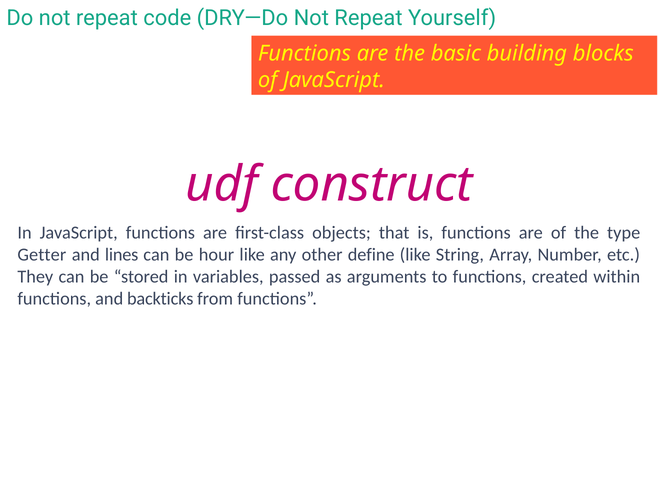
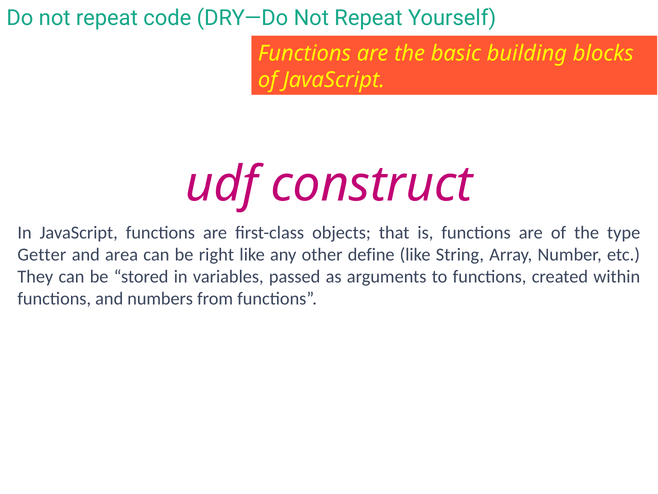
lines: lines -> area (122, 254)
hour: hour -> right (216, 254)
backticks: backticks -> numbers (160, 298)
